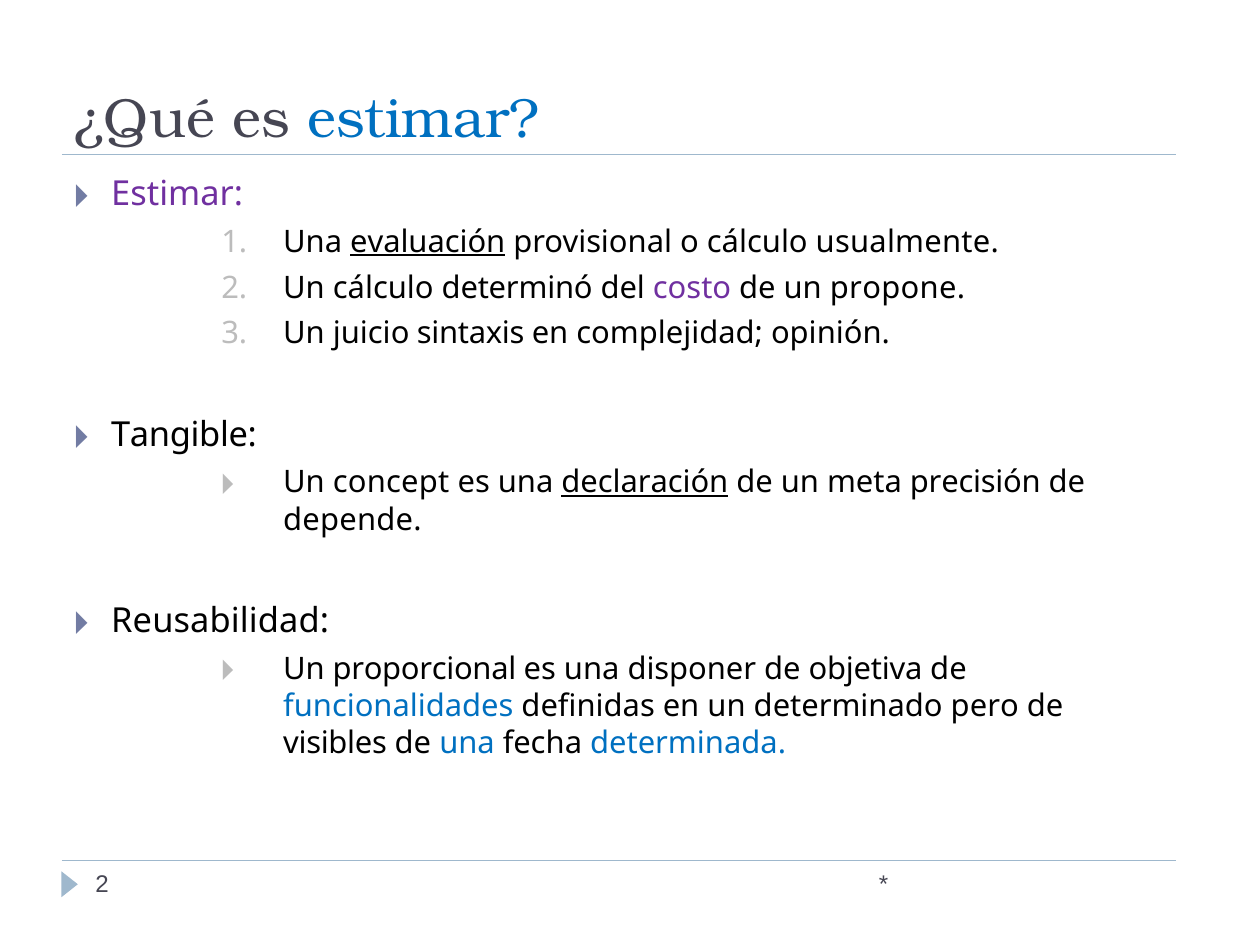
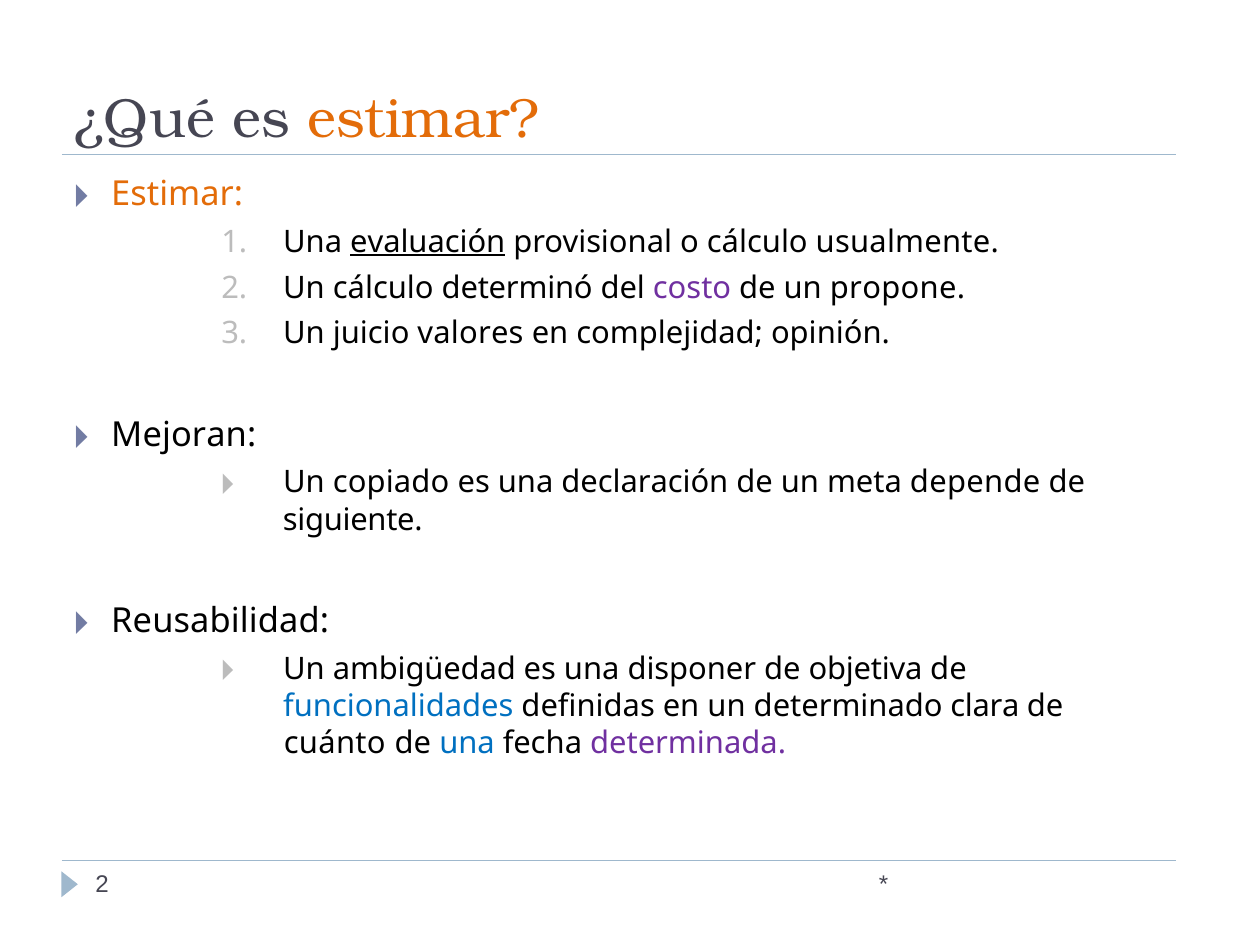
estimar colour: blue -> orange (423, 119)
Estimar colour: purple -> orange (177, 194)
sintaxis: sintaxis -> valores (470, 333)
Tangible: Tangible -> Mejoran (184, 435)
concept: concept -> copiado (391, 482)
declaración underline: present -> none (645, 482)
precisión: precisión -> depende (975, 482)
depende: depende -> siguiente (353, 520)
proporcional: proporcional -> ambigüedad (424, 669)
pero: pero -> clara (985, 706)
visibles: visibles -> cuánto (335, 743)
determinada colour: blue -> purple (688, 743)
